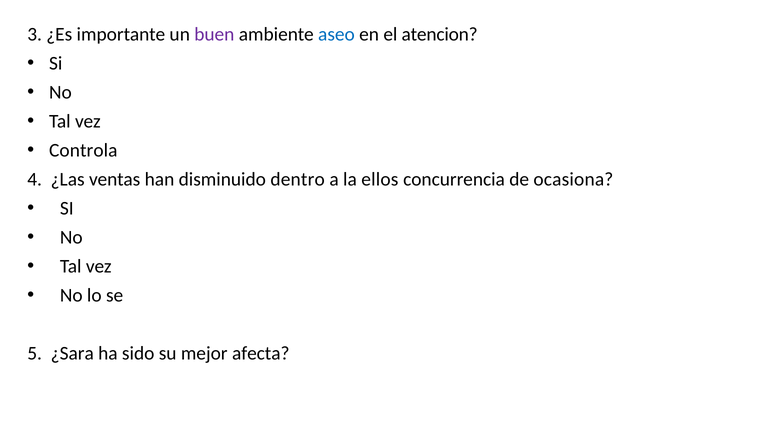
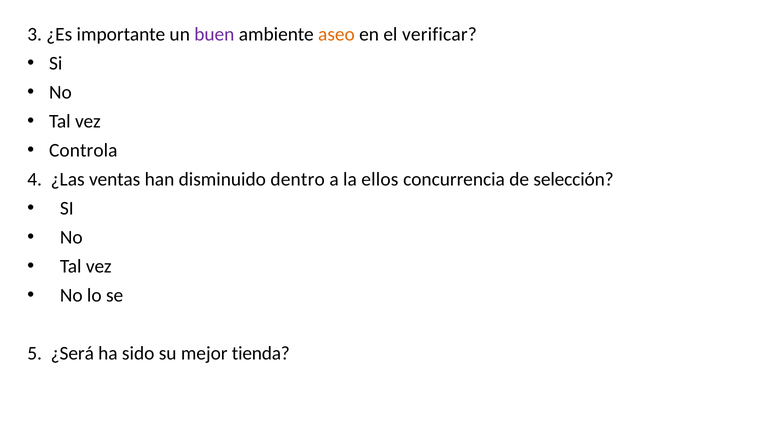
aseo colour: blue -> orange (336, 34)
atencion: atencion -> verificar (439, 34)
ocasiona: ocasiona -> selección (574, 179)
¿Sara: ¿Sara -> ¿Será (72, 353)
afecta: afecta -> tienda (261, 353)
